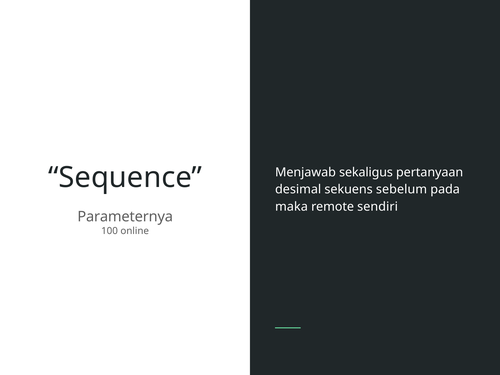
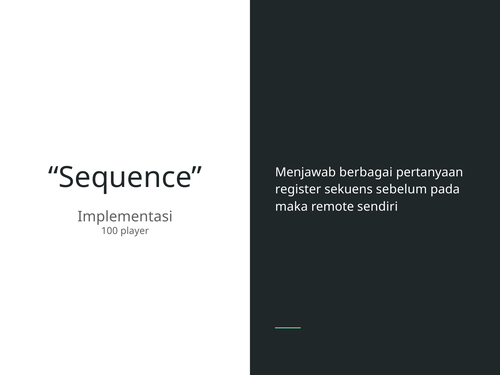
sekaligus: sekaligus -> berbagai (366, 172)
desimal: desimal -> register (298, 189)
Parameternya: Parameternya -> Implementasi (125, 217)
online: online -> player (135, 231)
